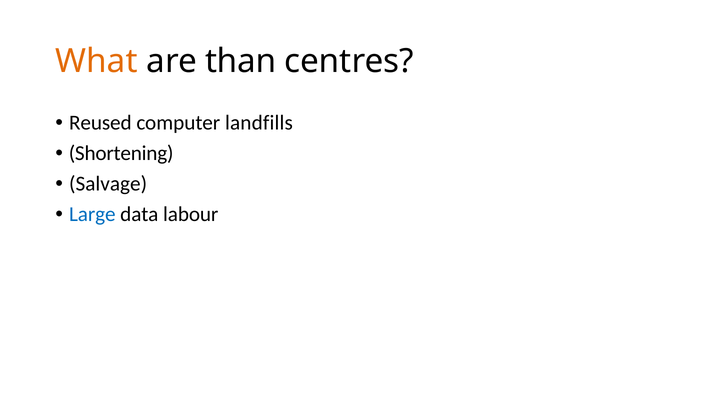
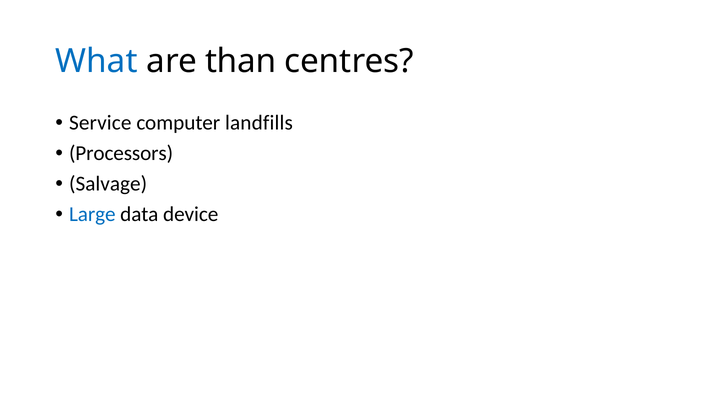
What colour: orange -> blue (97, 61)
Reused: Reused -> Service (100, 123)
Shortening: Shortening -> Processors (121, 153)
labour: labour -> device (191, 214)
